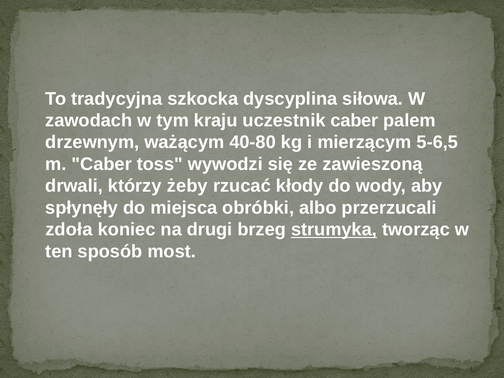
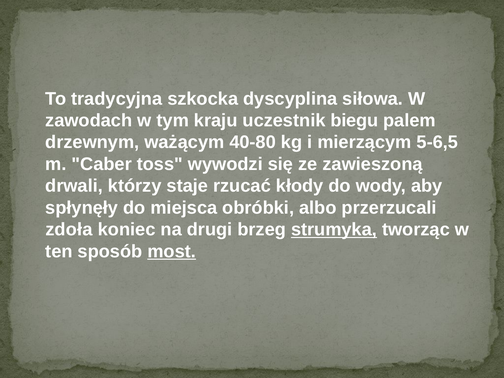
uczestnik caber: caber -> biegu (354, 120)
żeby: żeby -> staje (187, 186)
most underline: none -> present (172, 251)
